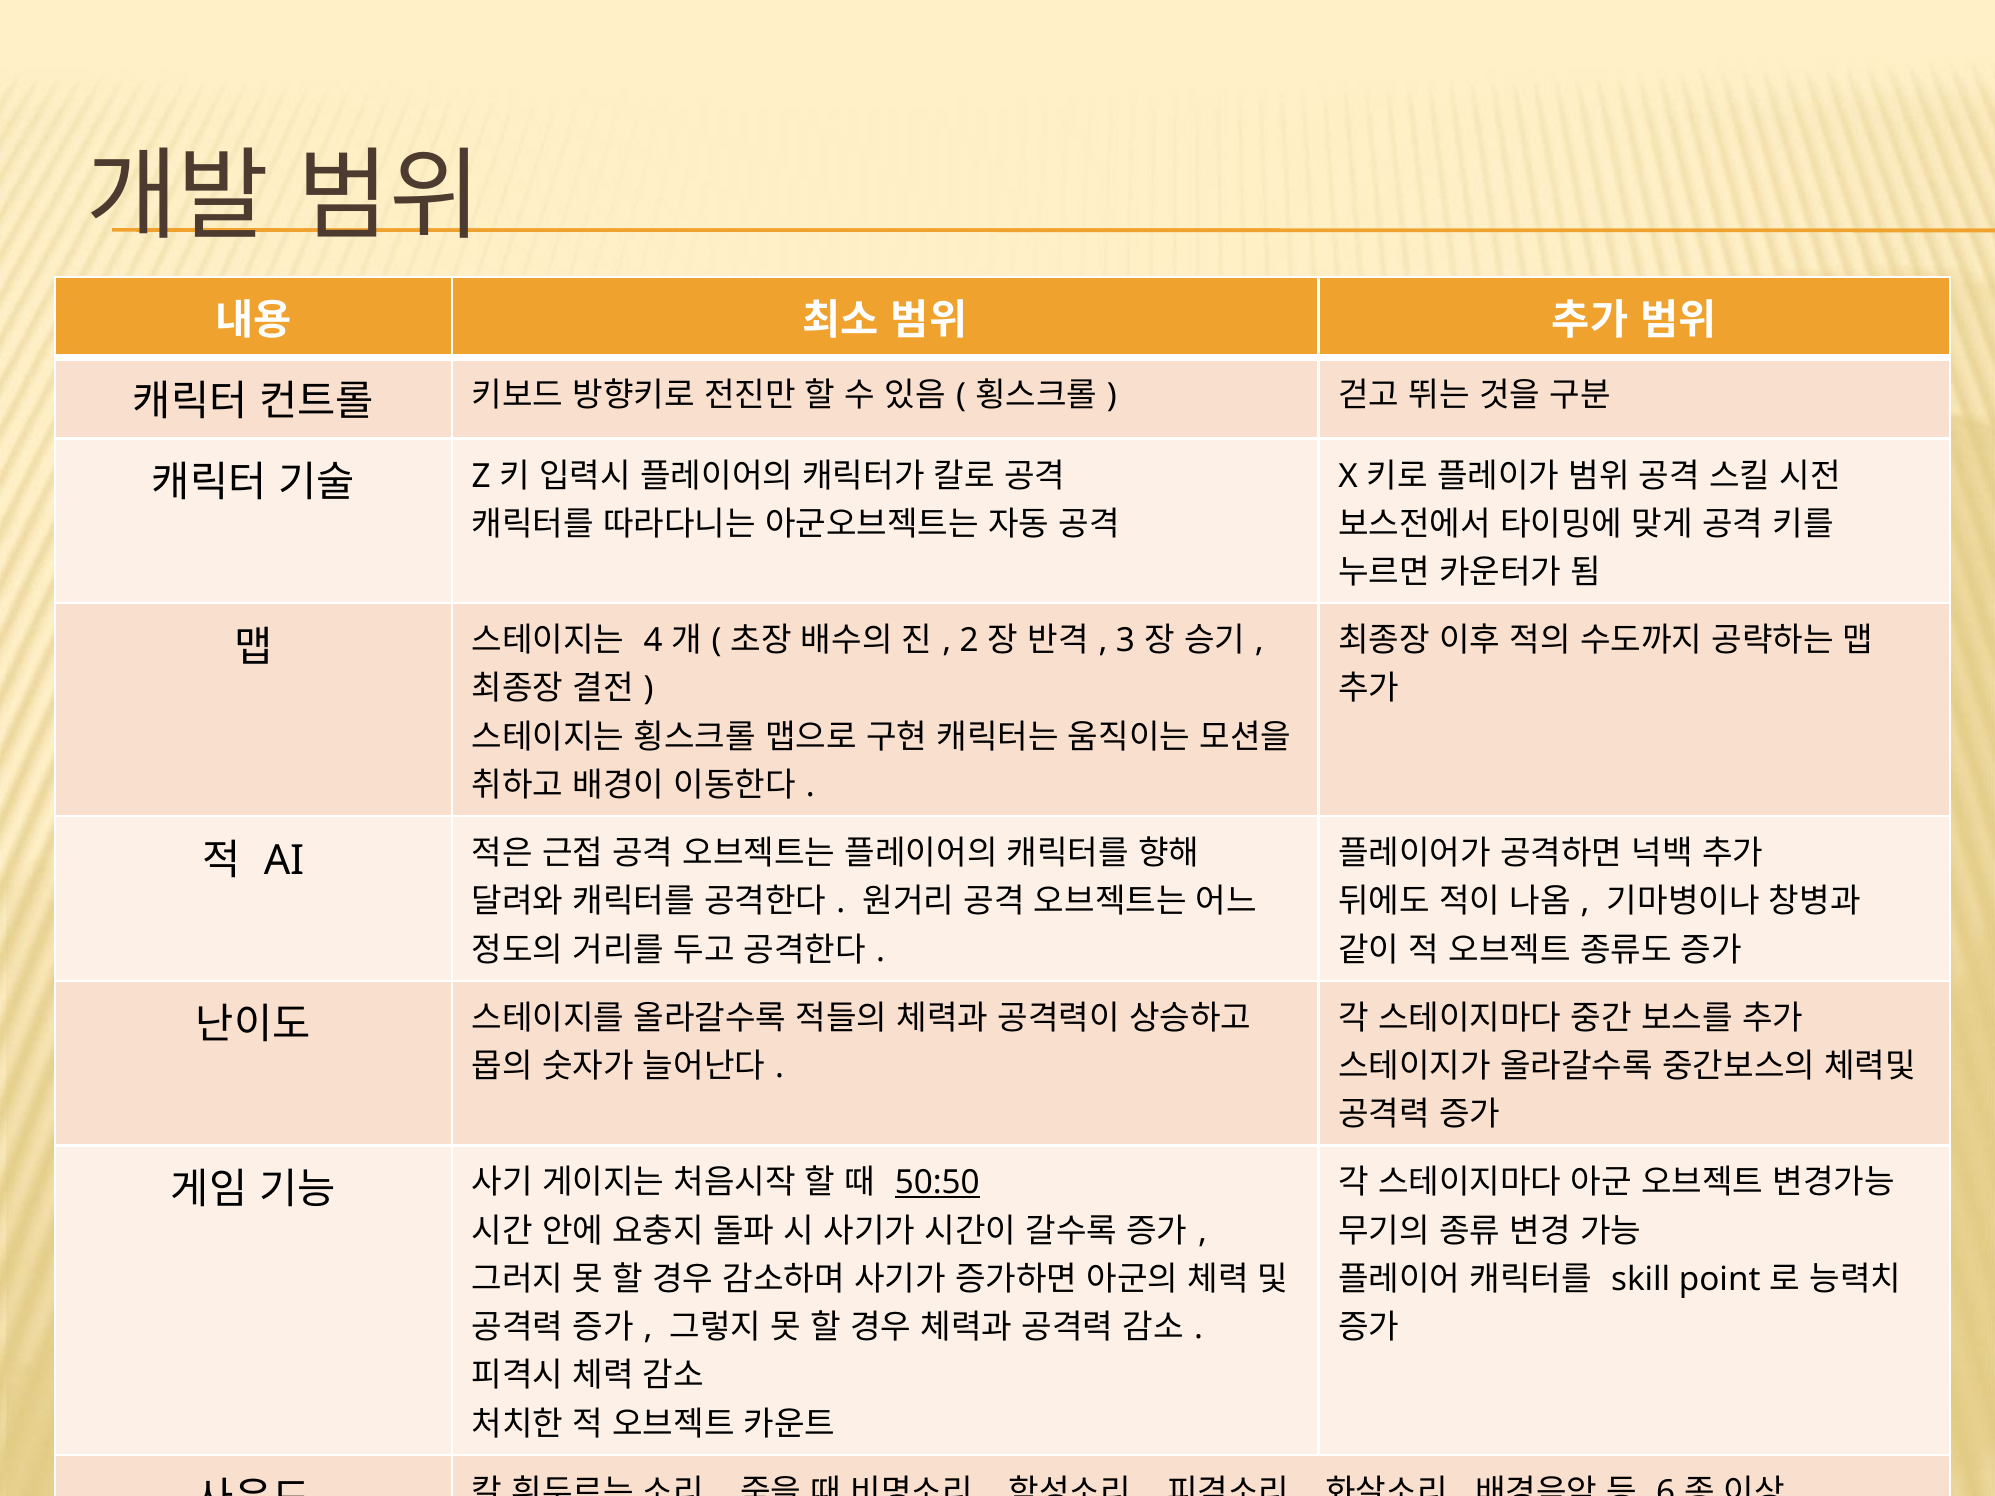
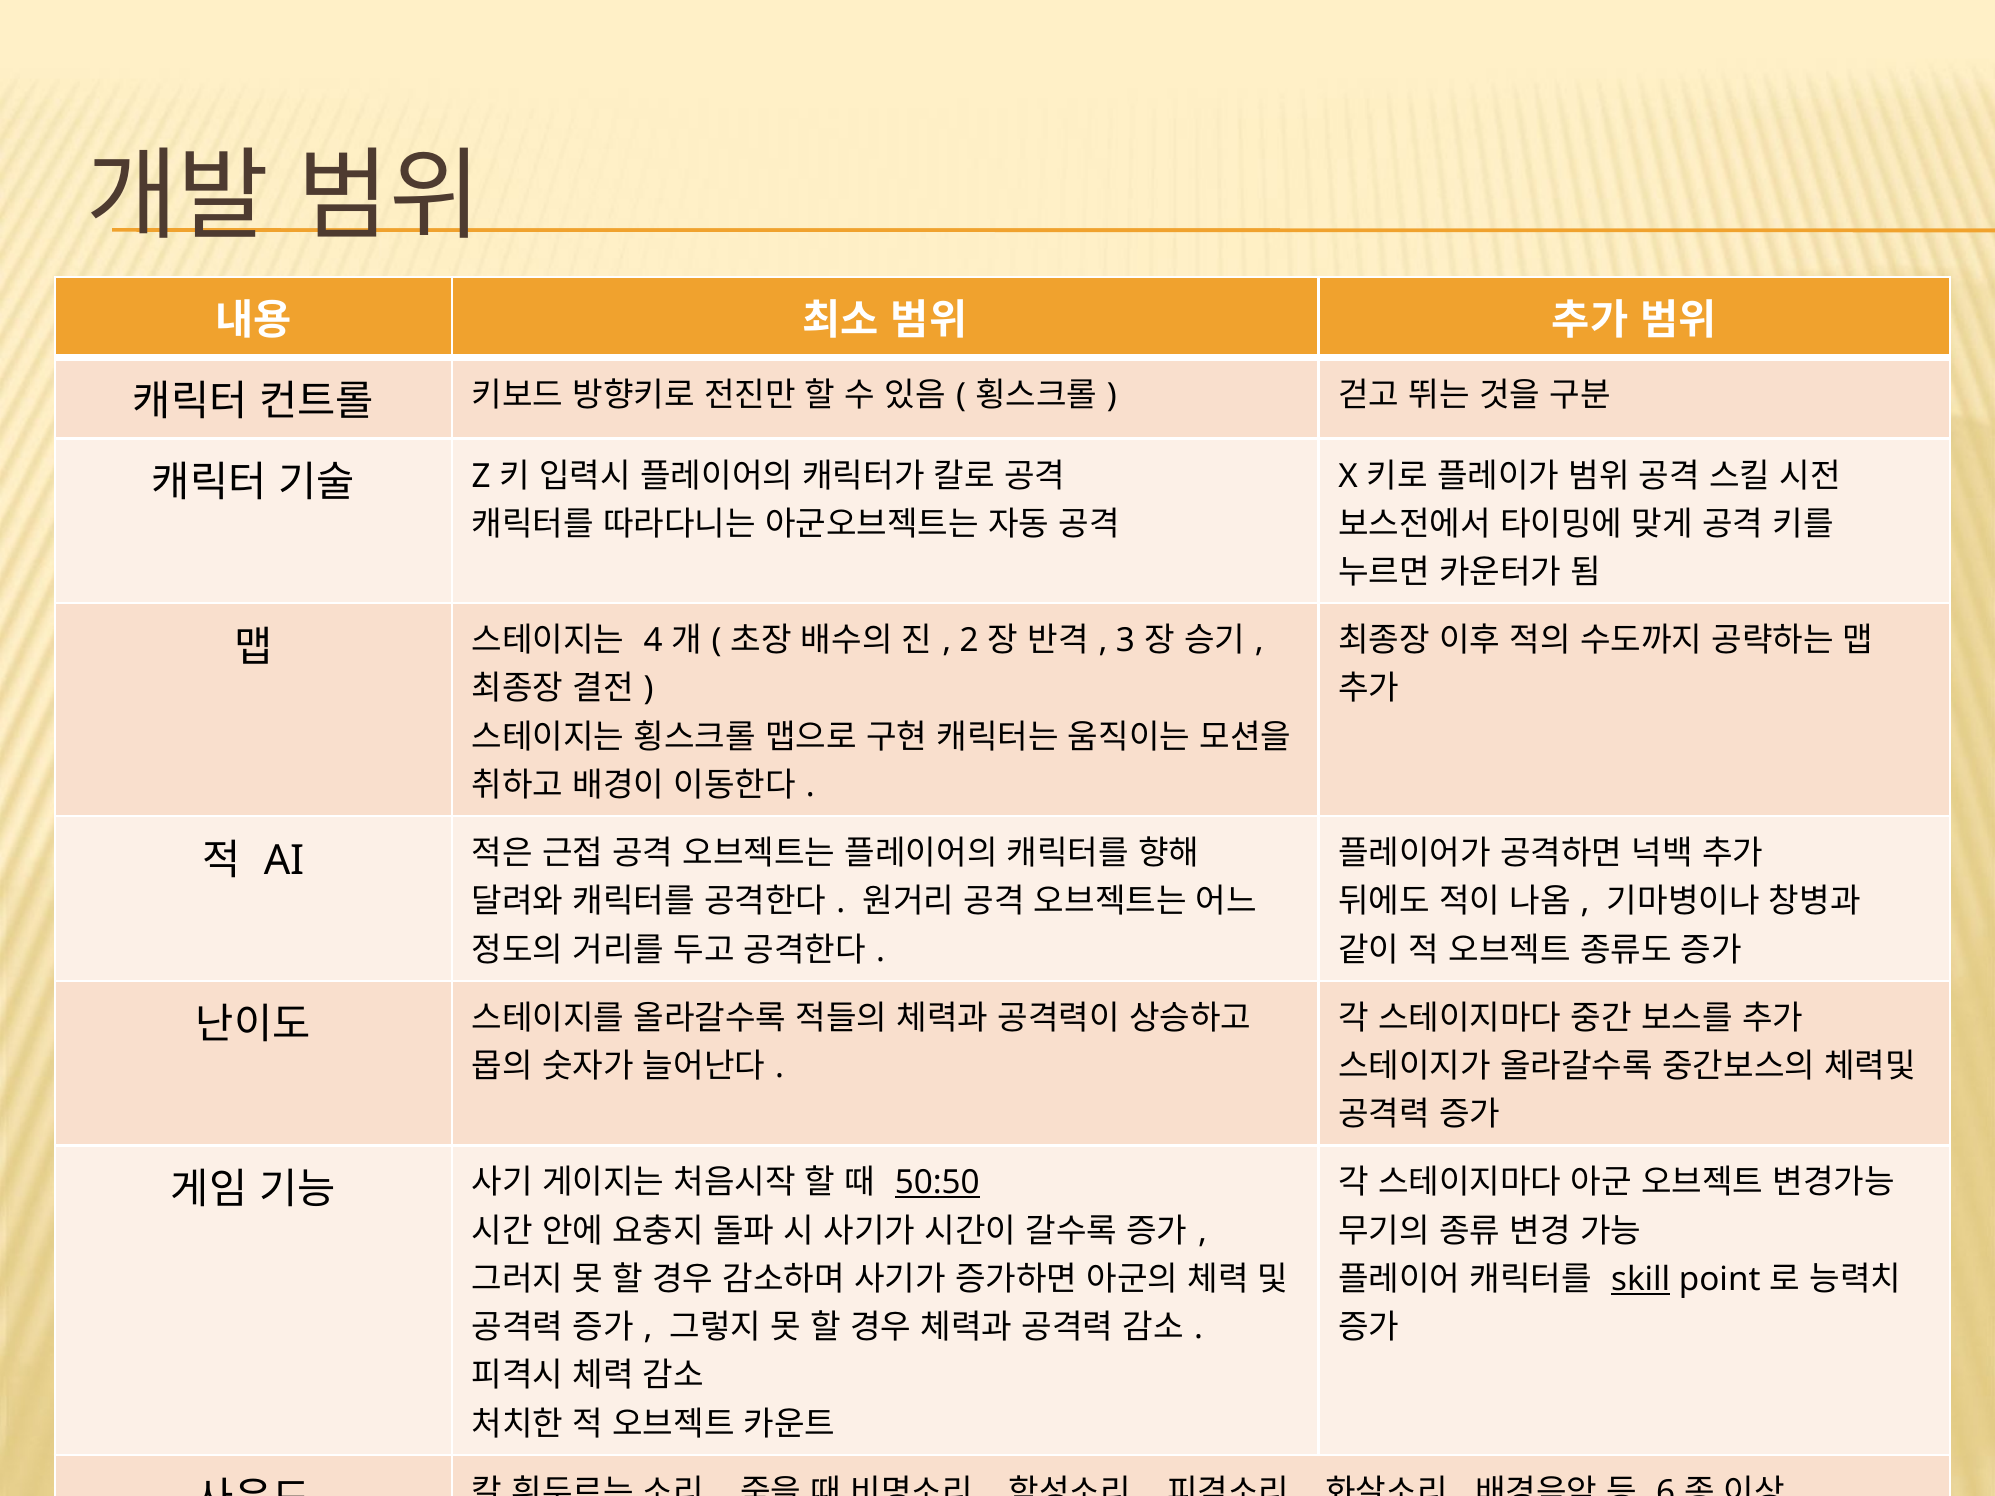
skill underline: none -> present (1641, 1280)
